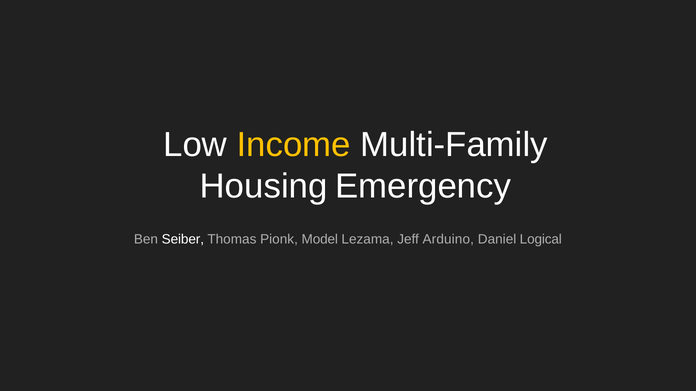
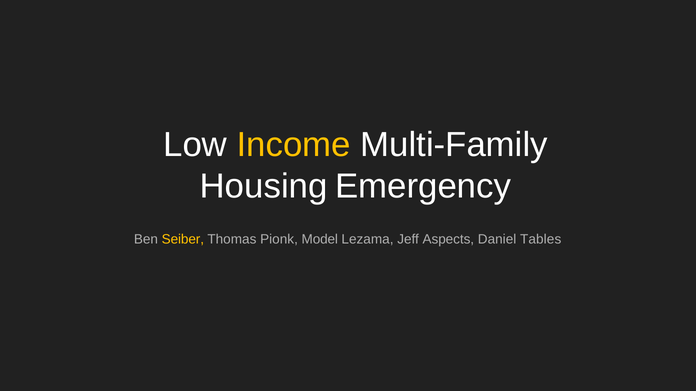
Seiber colour: white -> yellow (183, 239)
Arduino: Arduino -> Aspects (448, 239)
Logical: Logical -> Tables (541, 239)
